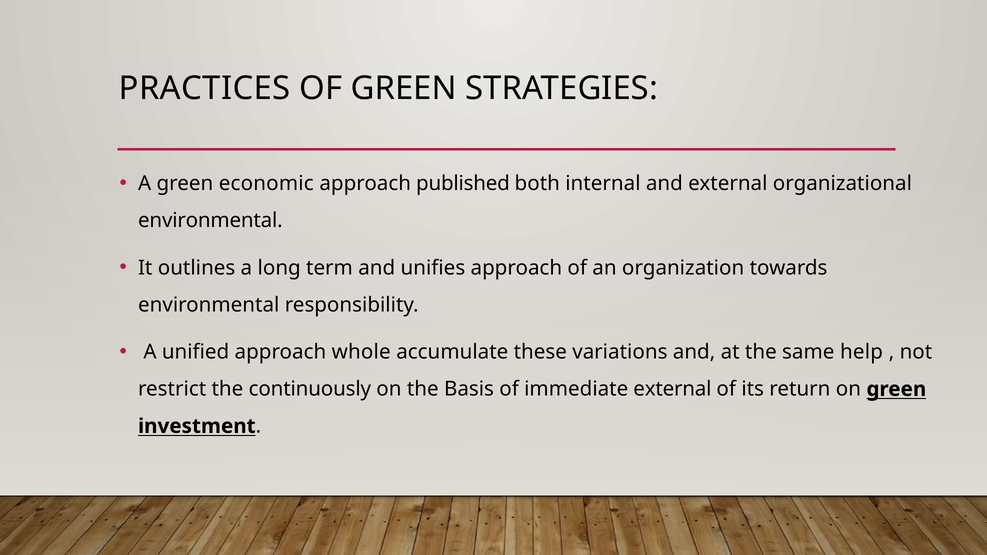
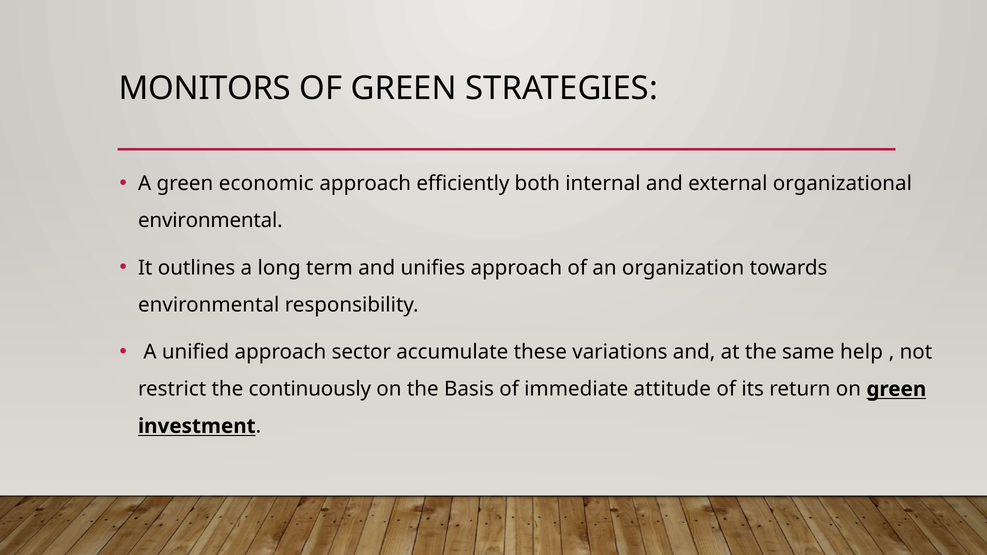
PRACTICES: PRACTICES -> MONITORS (205, 88)
published: published -> efficiently (463, 184)
whole: whole -> sector (361, 352)
immediate external: external -> attitude (672, 389)
